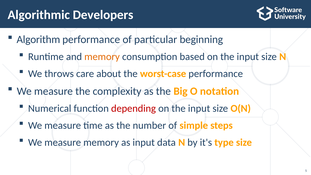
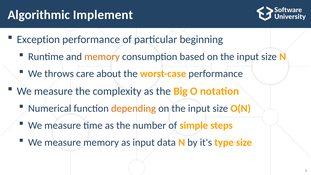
Developers: Developers -> Implement (103, 15)
Algorithm: Algorithm -> Exception (38, 39)
depending colour: red -> orange (134, 108)
